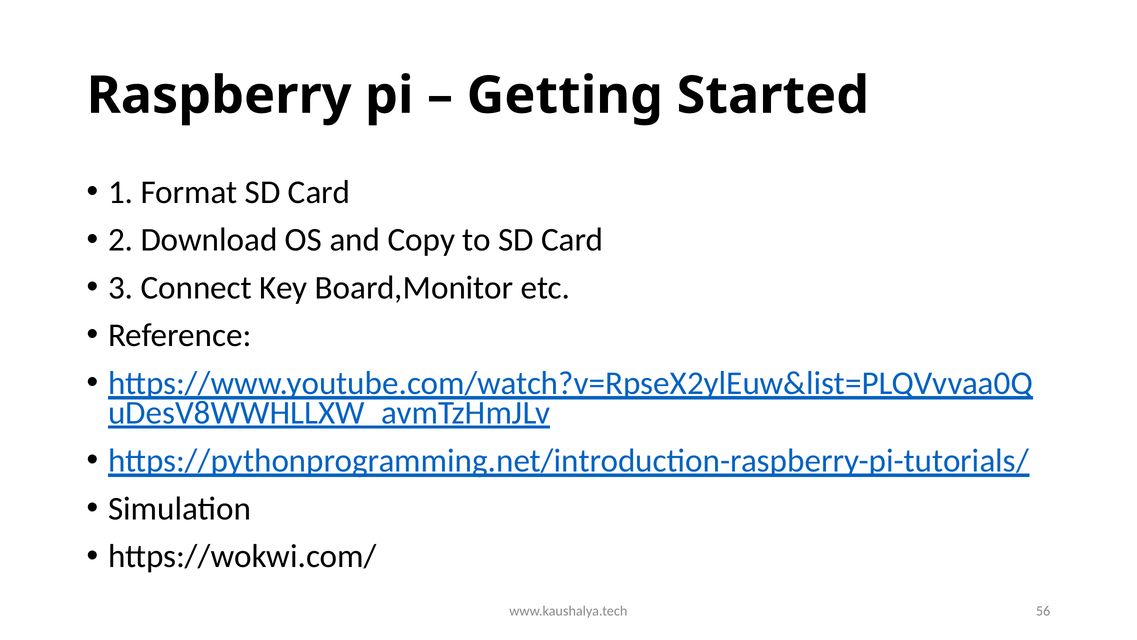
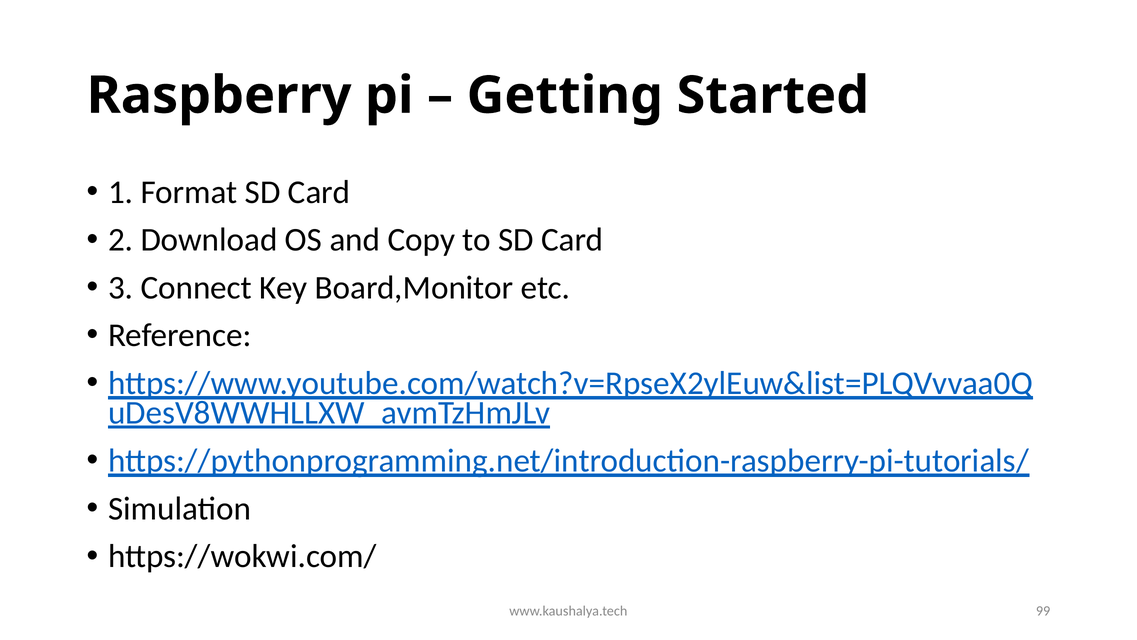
56: 56 -> 99 (1043, 611)
